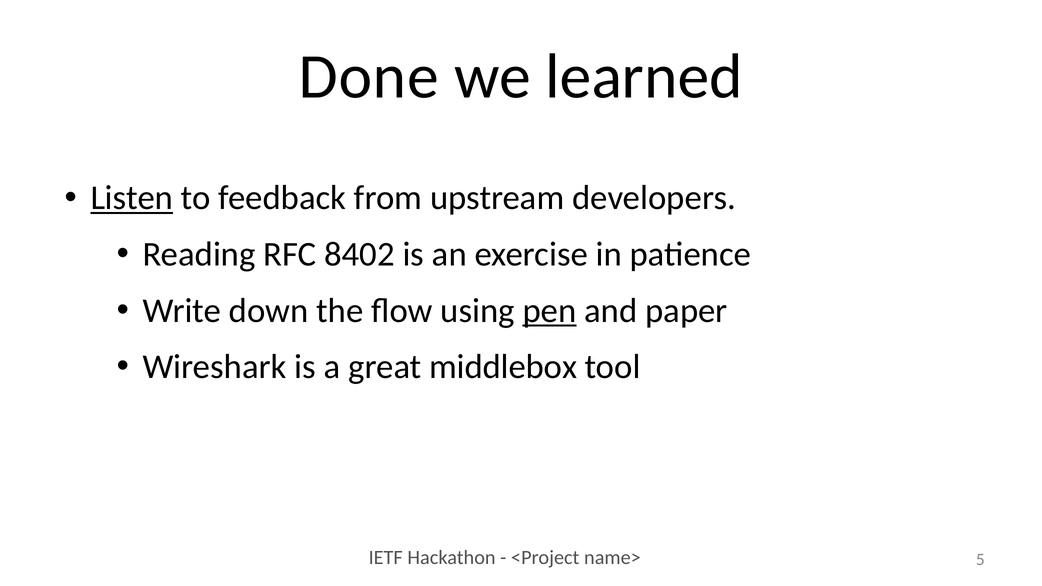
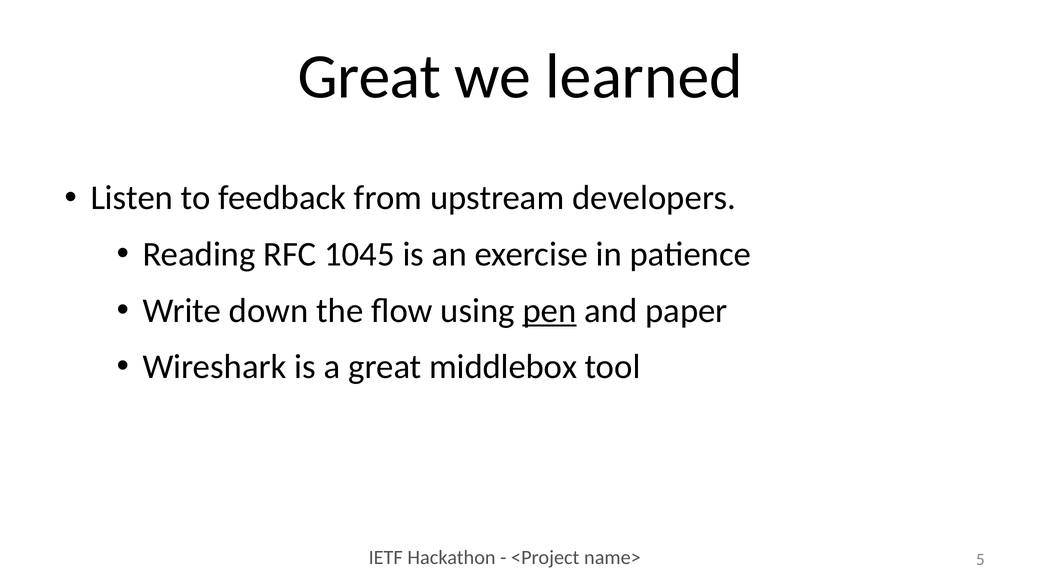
Done: Done -> Great (369, 77)
Listen underline: present -> none (132, 198)
8402: 8402 -> 1045 (359, 254)
